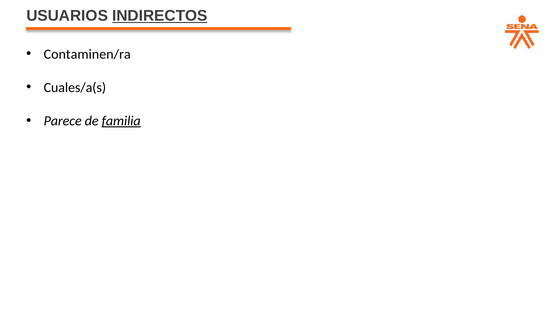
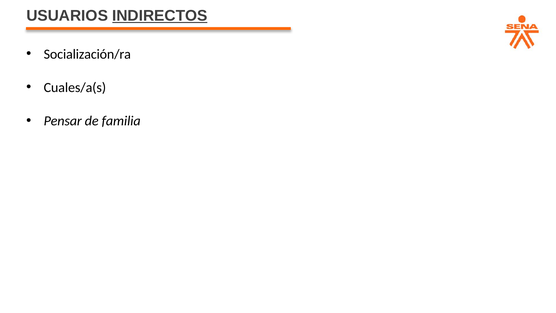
Contaminen/ra: Contaminen/ra -> Socialización/ra (87, 54)
Parece: Parece -> Pensar (63, 121)
familia underline: present -> none (121, 121)
